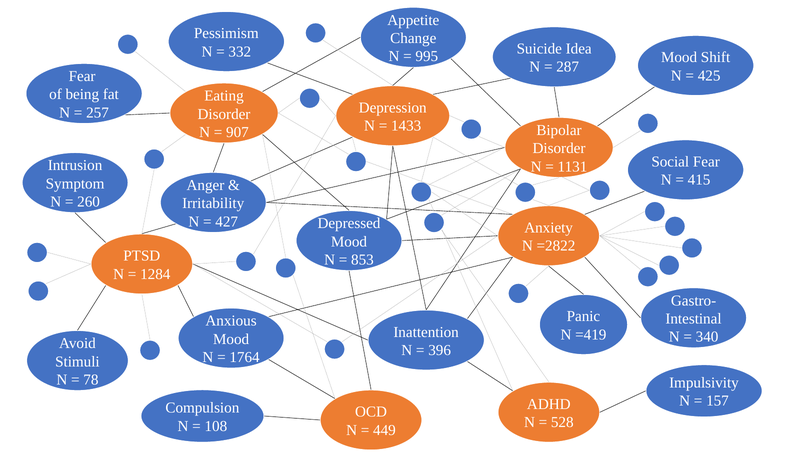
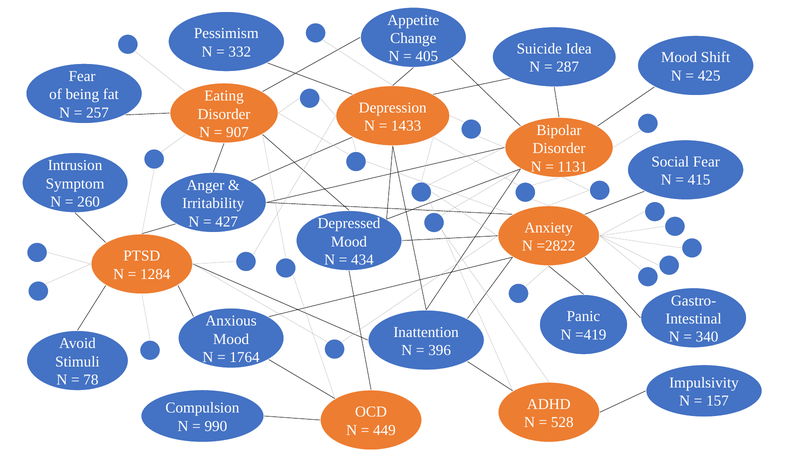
995: 995 -> 405 (427, 56)
853: 853 -> 434 (362, 260)
108: 108 -> 990 (216, 426)
